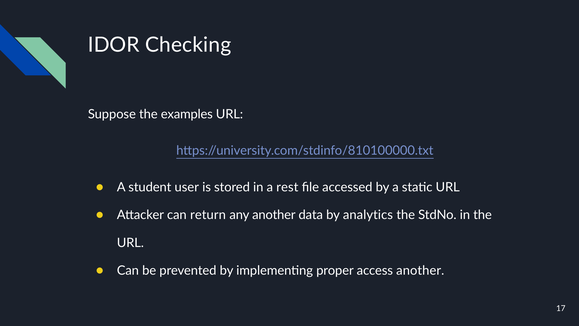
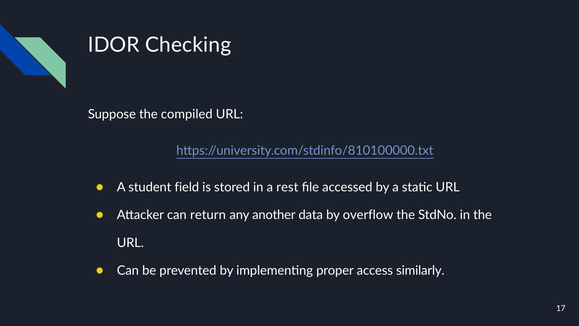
examples: examples -> compiled (187, 114)
user: user -> field (187, 187)
analytics: analytics -> overflow (368, 215)
access another: another -> similarly (420, 270)
